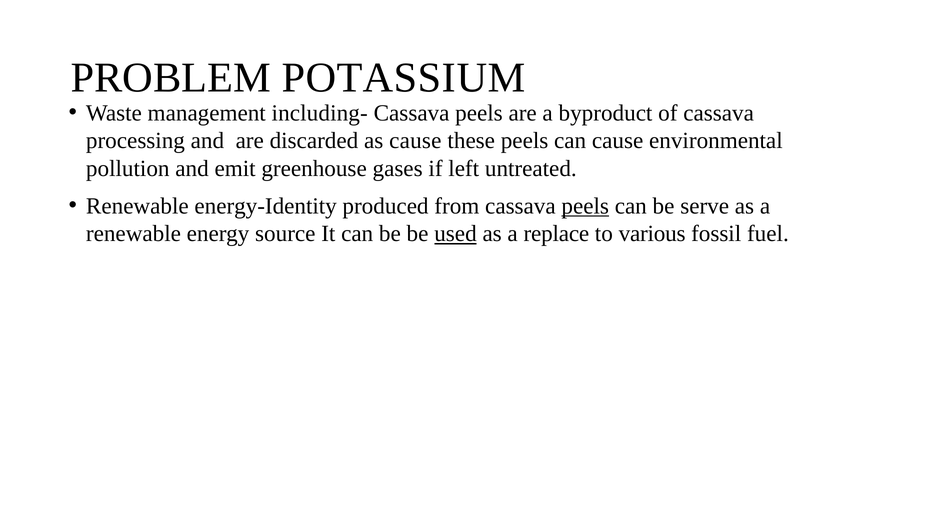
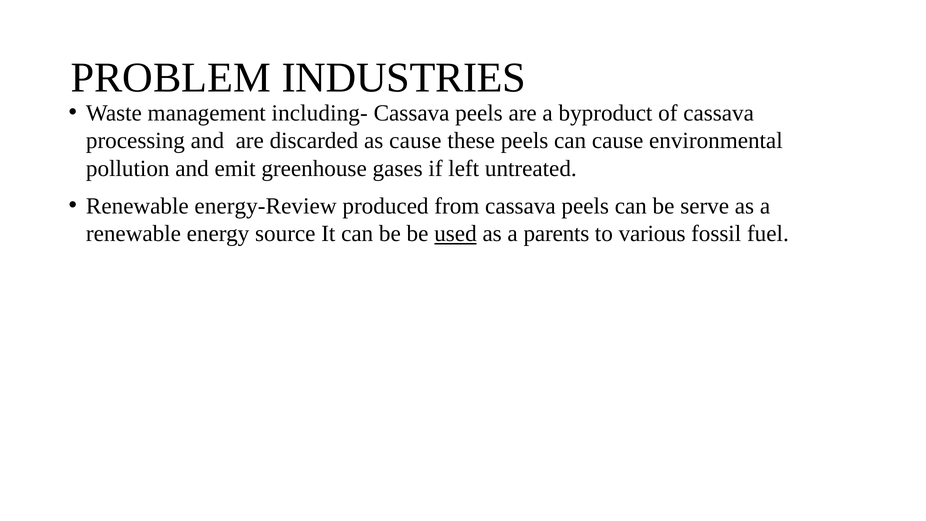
POTASSIUM: POTASSIUM -> INDUSTRIES (404, 78)
energy-Identity: energy-Identity -> energy-Review (266, 206)
peels underline: present -> none (585, 206)
replace: replace -> parents (556, 234)
